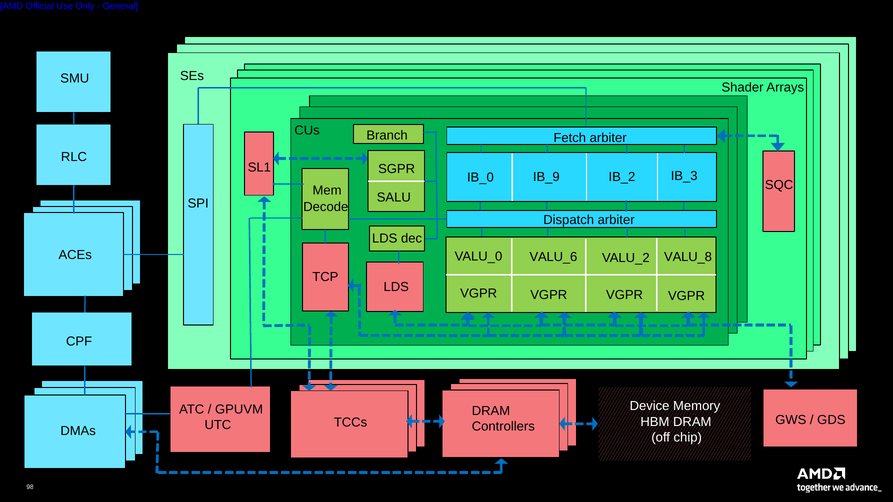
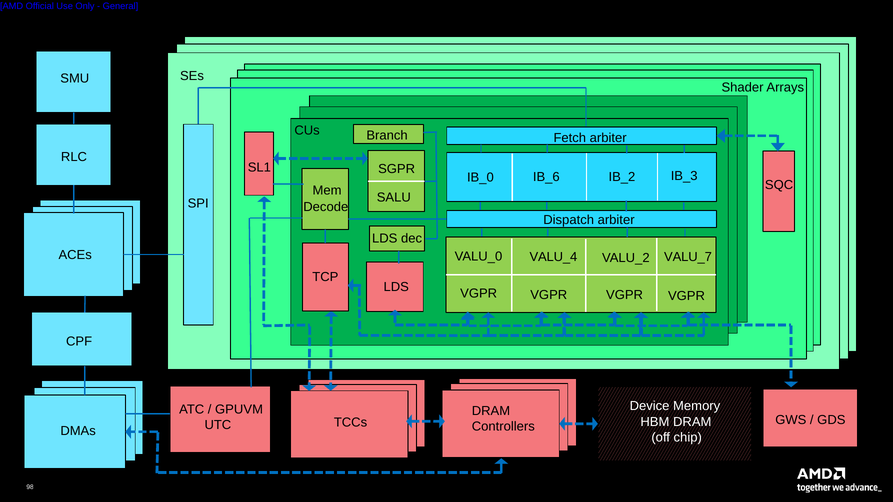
IB_9: IB_9 -> IB_6 (546, 177)
VALU_6: VALU_6 -> VALU_4 (553, 257)
VALU_8: VALU_8 -> VALU_7 (688, 257)
